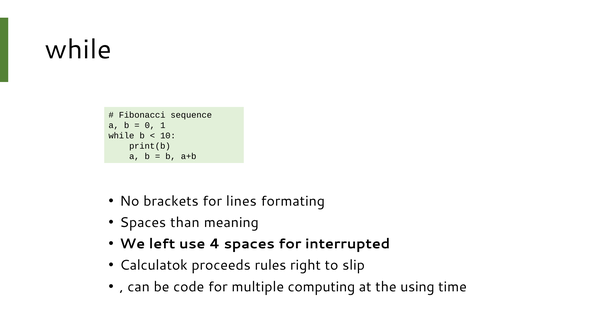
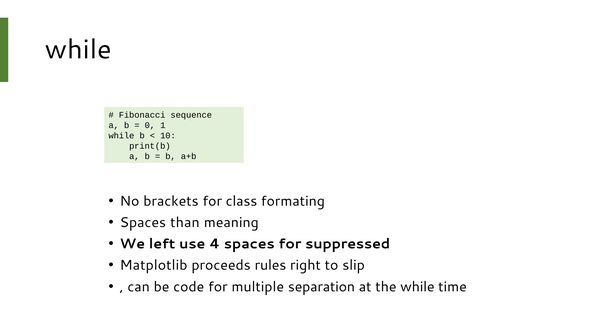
lines: lines -> class (242, 201)
interrupted: interrupted -> suppressed (348, 244)
Calculatok: Calculatok -> Matplotlib (154, 265)
computing: computing -> separation (321, 287)
the using: using -> while (417, 287)
